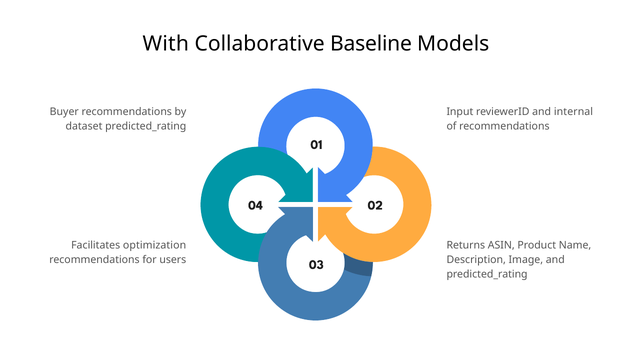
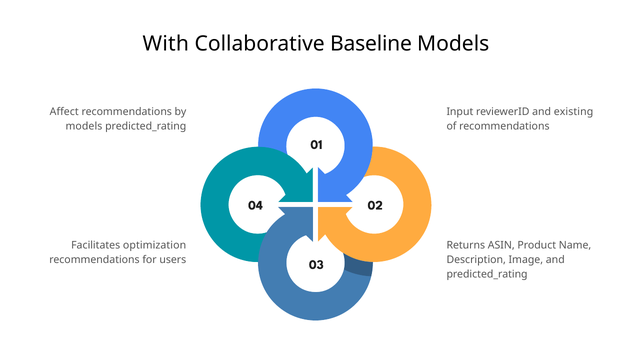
Buyer: Buyer -> Affect (64, 112)
internal: internal -> existing (574, 112)
dataset: dataset -> models (84, 126)
